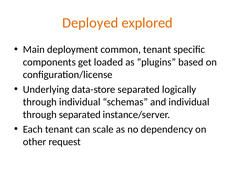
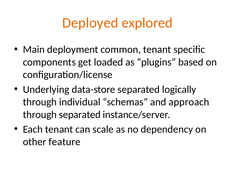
and individual: individual -> approach (189, 102)
request: request -> feature (65, 141)
